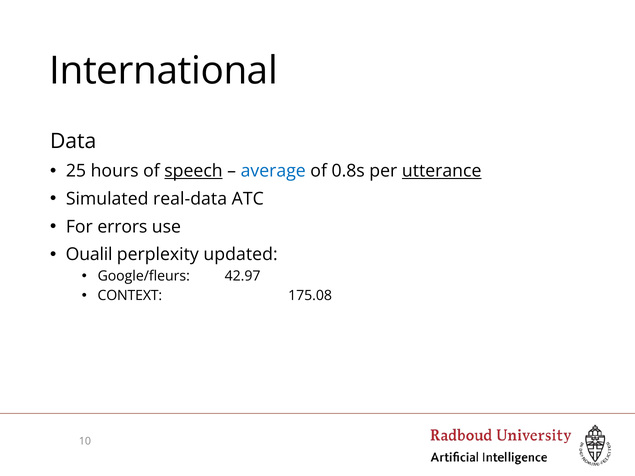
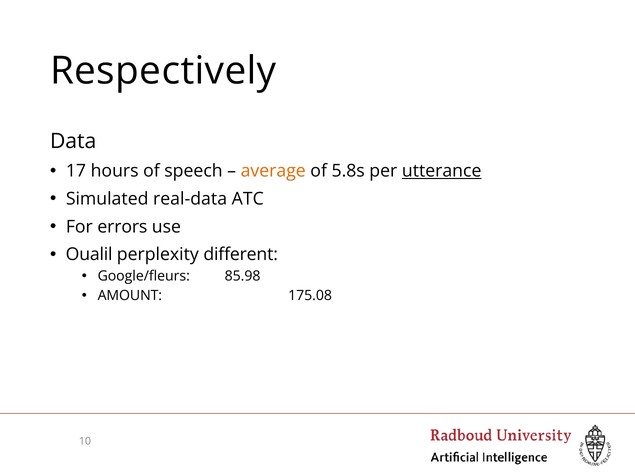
International: International -> Respectively (163, 71)
25: 25 -> 17 (76, 171)
speech underline: present -> none (193, 171)
average colour: blue -> orange (273, 171)
0.8s: 0.8s -> 5.8s (348, 171)
updated: updated -> different (241, 255)
42.97: 42.97 -> 85.98 (243, 276)
CONTEXT: CONTEXT -> AMOUNT (130, 296)
